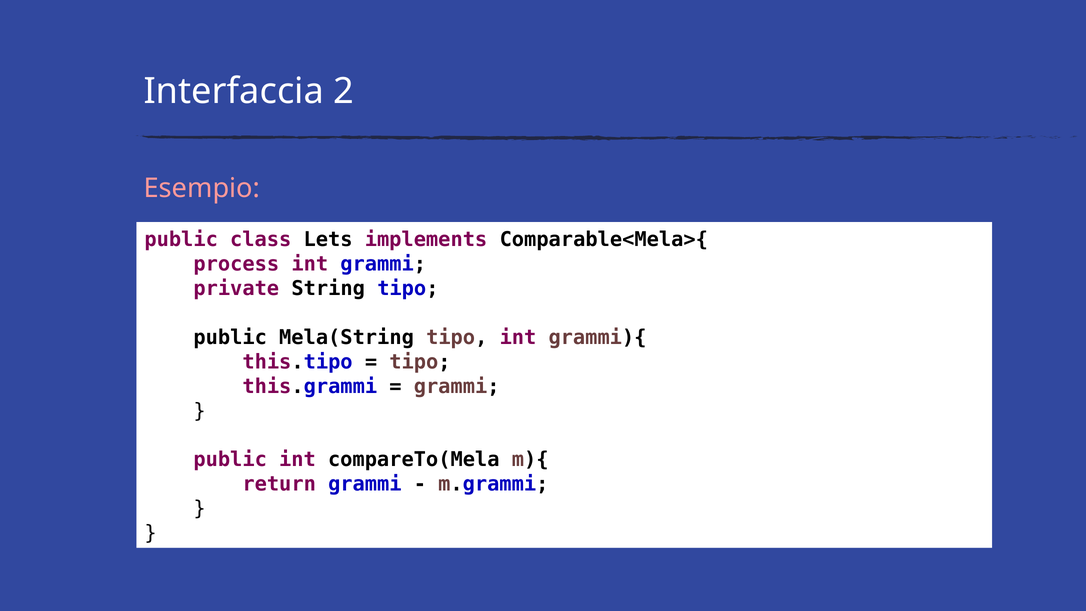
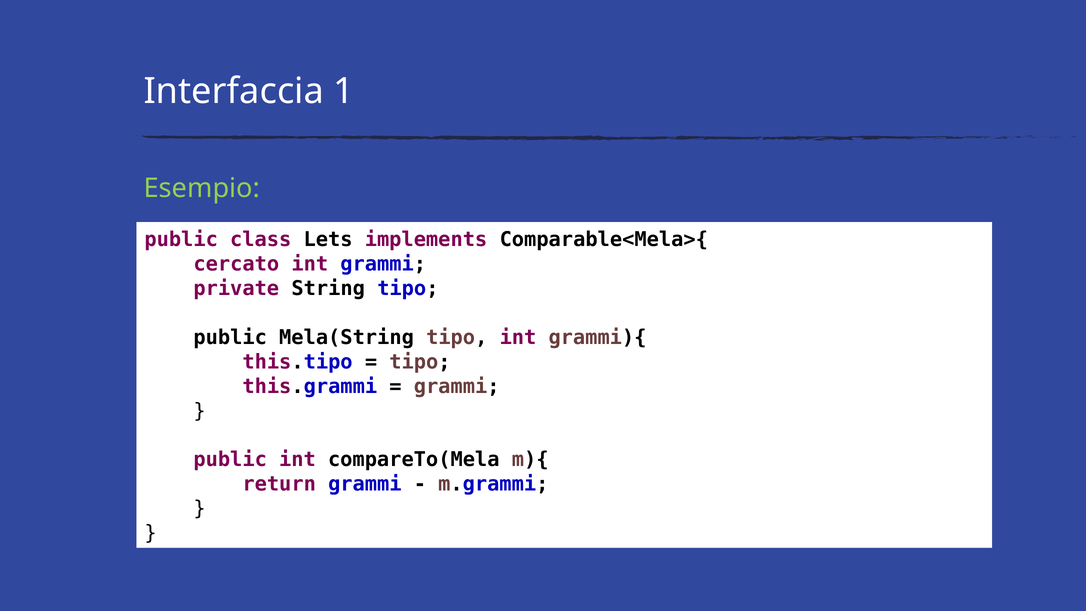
2: 2 -> 1 (344, 92)
Esempio colour: pink -> light green (202, 188)
process: process -> cercato (236, 264)
